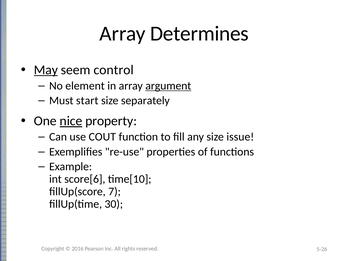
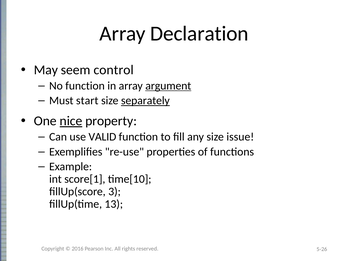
Determines: Determines -> Declaration (199, 34)
May underline: present -> none (46, 70)
No element: element -> function (85, 86)
separately underline: none -> present (145, 101)
COUT: COUT -> VALID (102, 137)
score[6: score[6 -> score[1 (85, 179)
7: 7 -> 3 (115, 192)
30: 30 -> 13 (114, 204)
